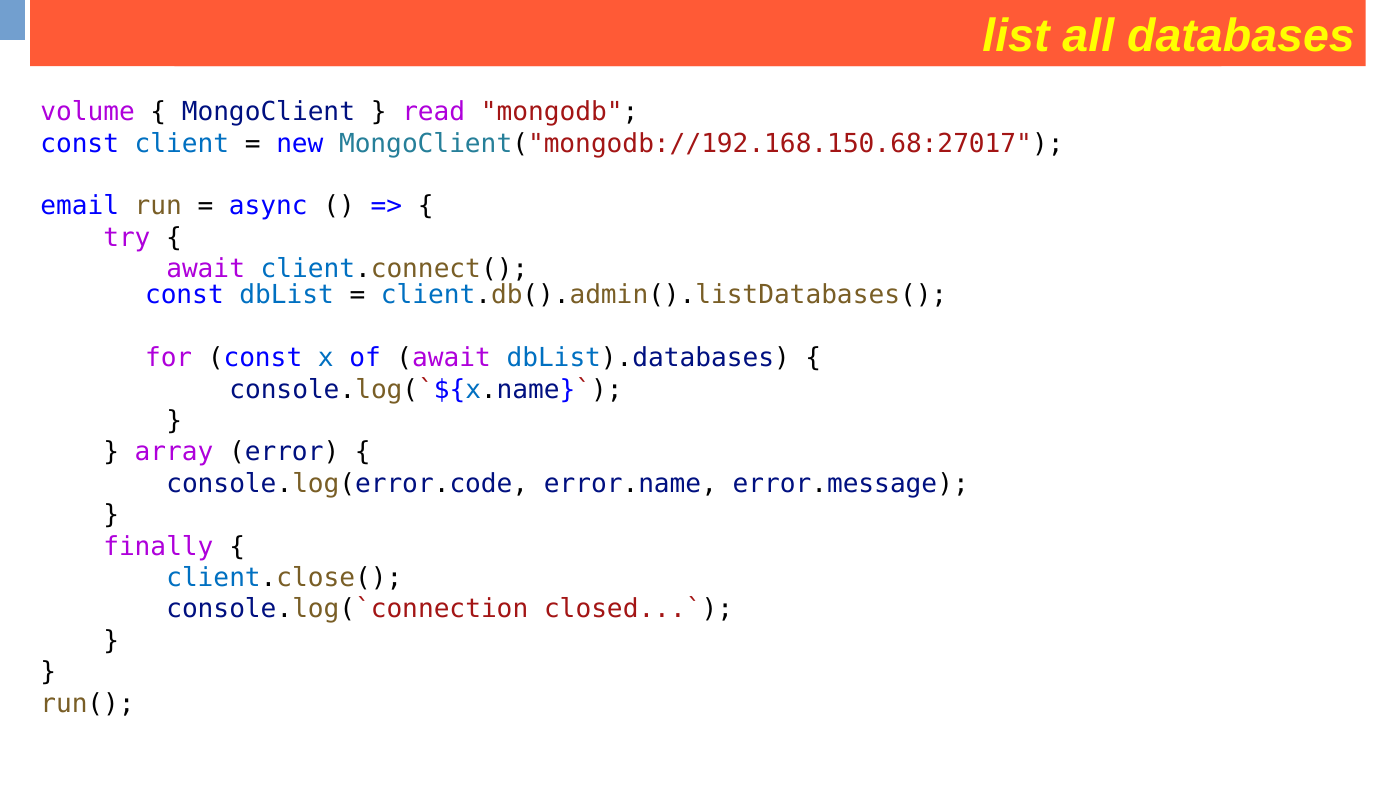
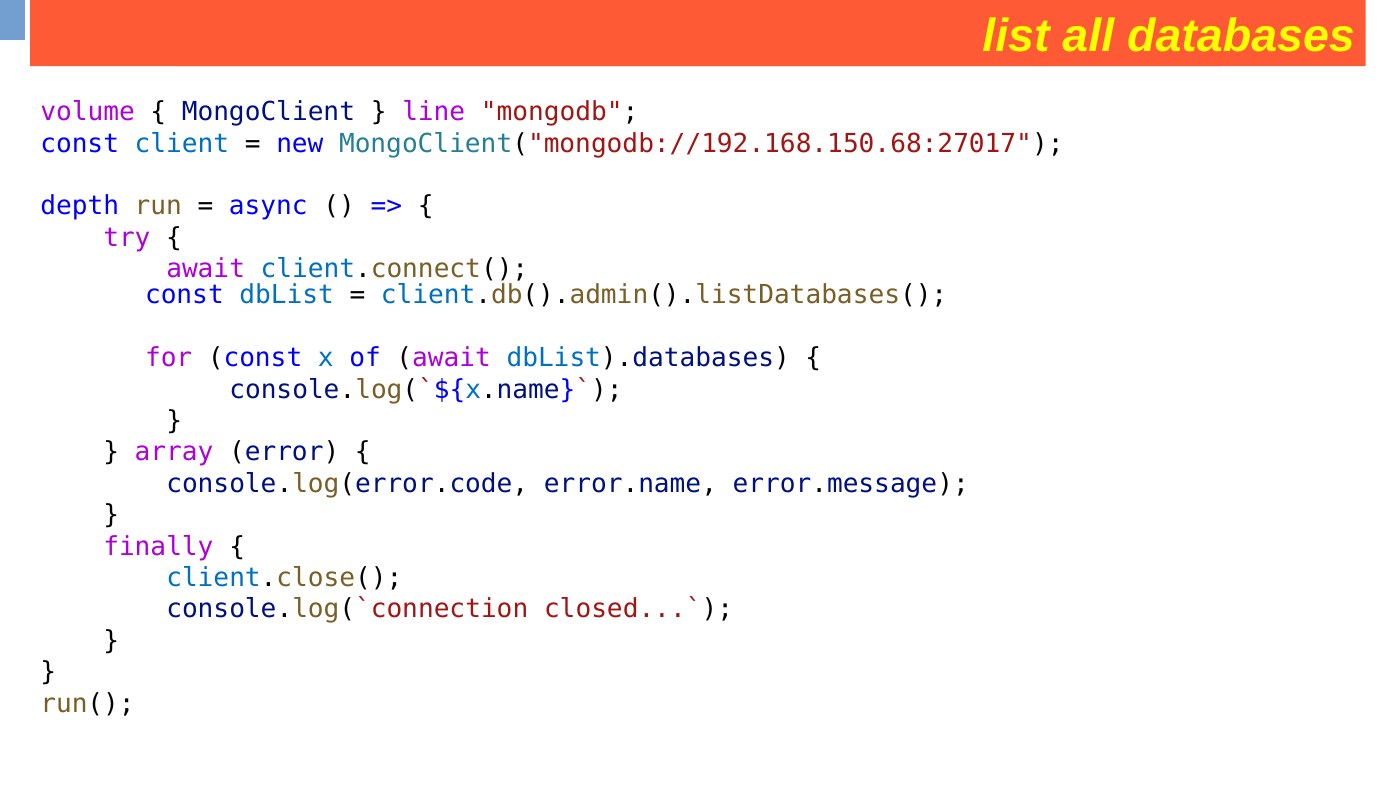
read: read -> line (434, 112)
email: email -> depth (80, 206)
